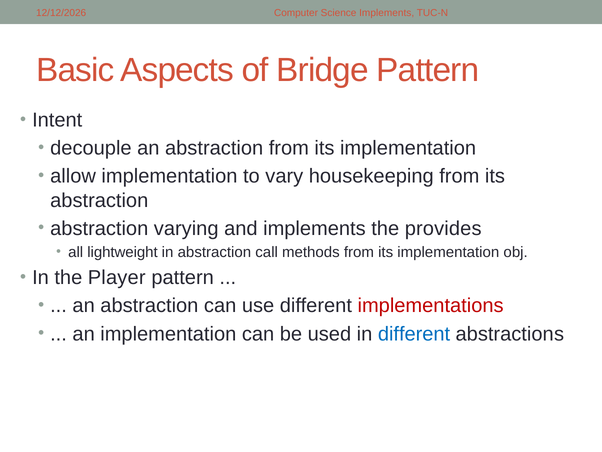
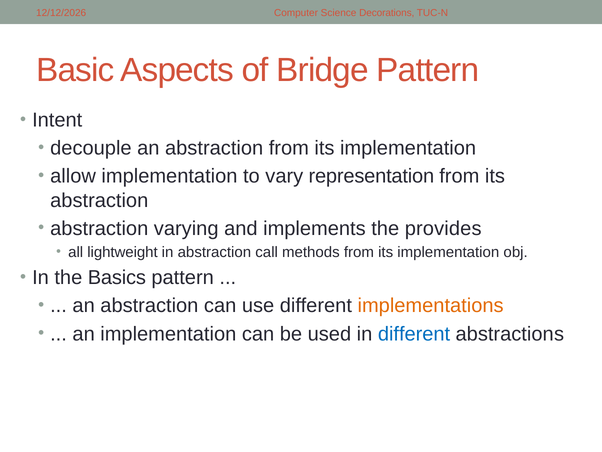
Science Implements: Implements -> Decorations (387, 13)
housekeeping: housekeeping -> representation (371, 176)
Player: Player -> Basics (117, 277)
implementations colour: red -> orange (431, 306)
